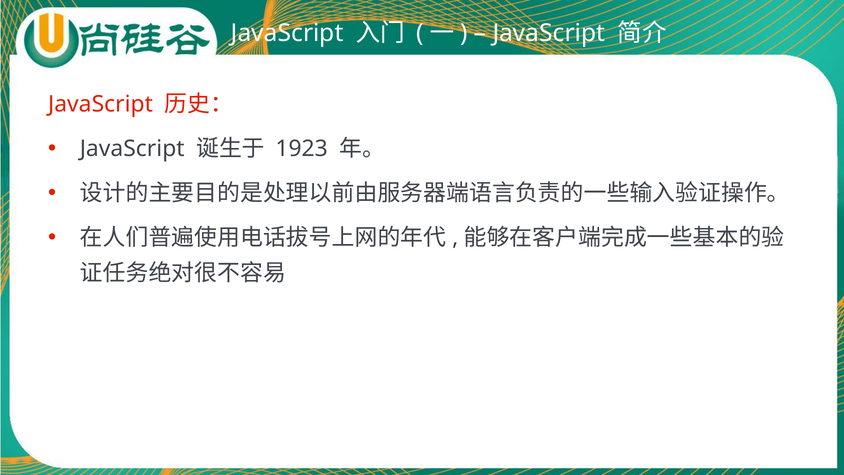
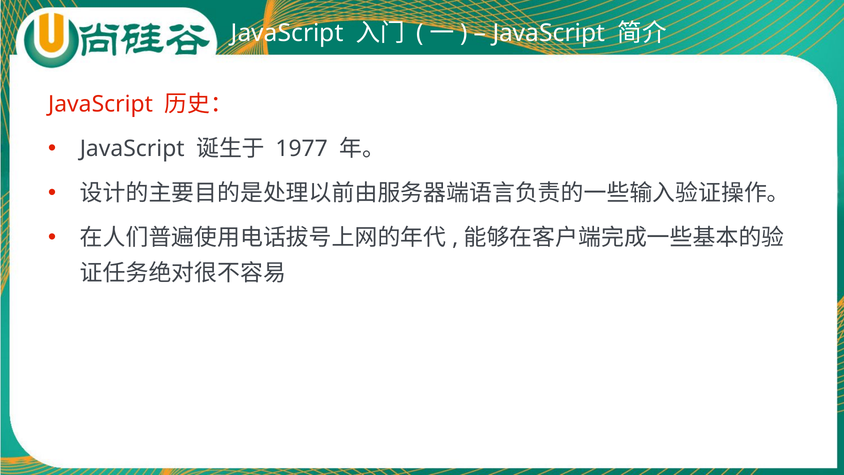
1923: 1923 -> 1977 (302, 149)
